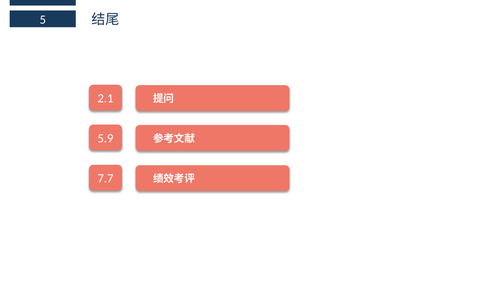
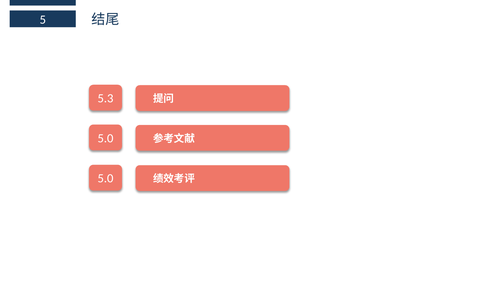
2.1: 2.1 -> 5.3 (105, 98)
5.9: 5.9 -> 5.0 (105, 138)
7.7: 7.7 -> 5.0 (105, 178)
